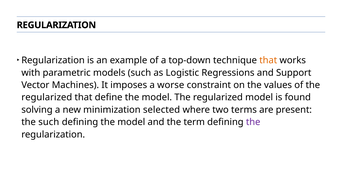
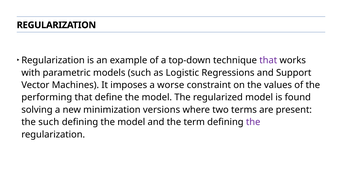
that colour: orange -> purple (268, 60)
regularized: regularized -> performing (47, 97)
selected: selected -> versions (162, 110)
